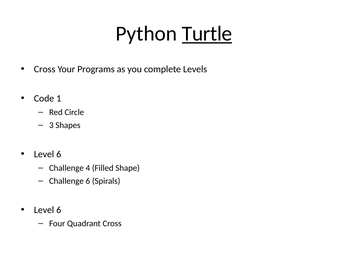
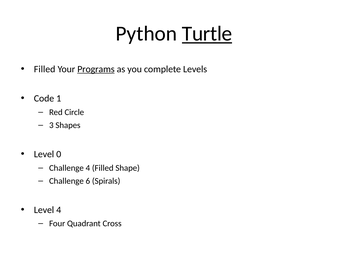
Cross: Cross -> Filled (45, 69)
Programs underline: none -> present (96, 69)
6: 6 -> 0 (59, 154)
6: 6 -> 4 (59, 210)
